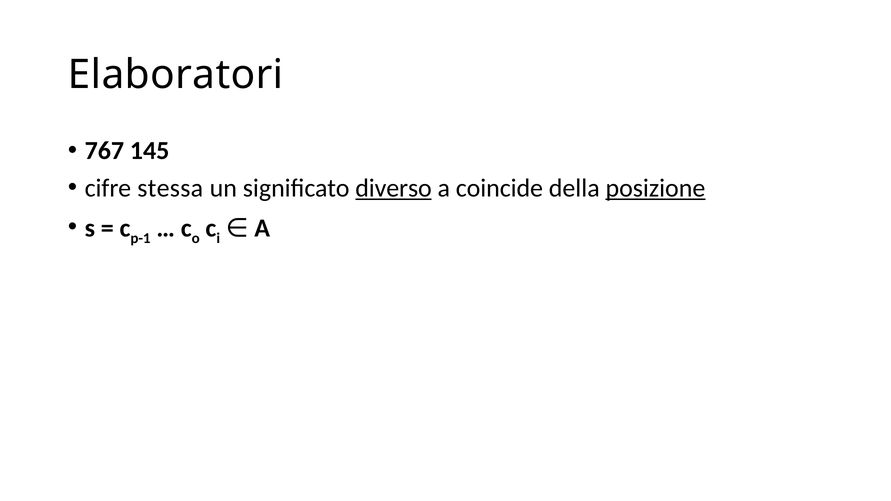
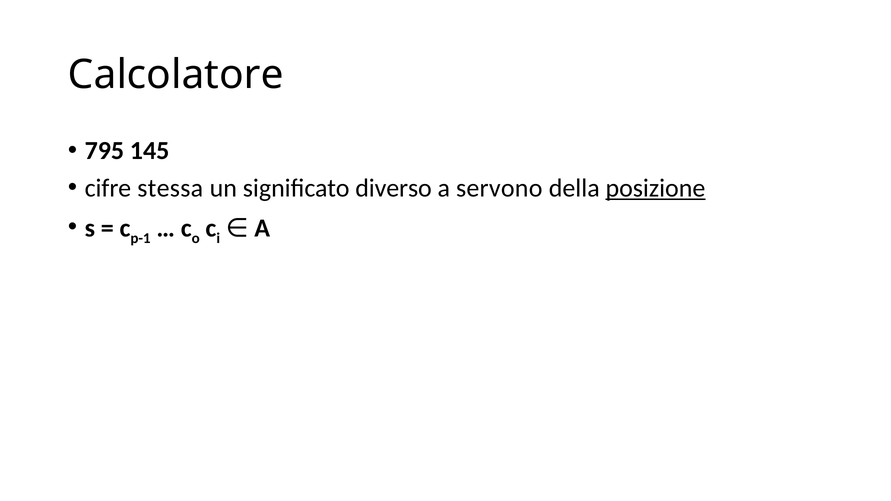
Elaboratori: Elaboratori -> Calcolatore (176, 75)
767: 767 -> 795 (104, 151)
diverso underline: present -> none (394, 188)
coincide: coincide -> servono (499, 188)
